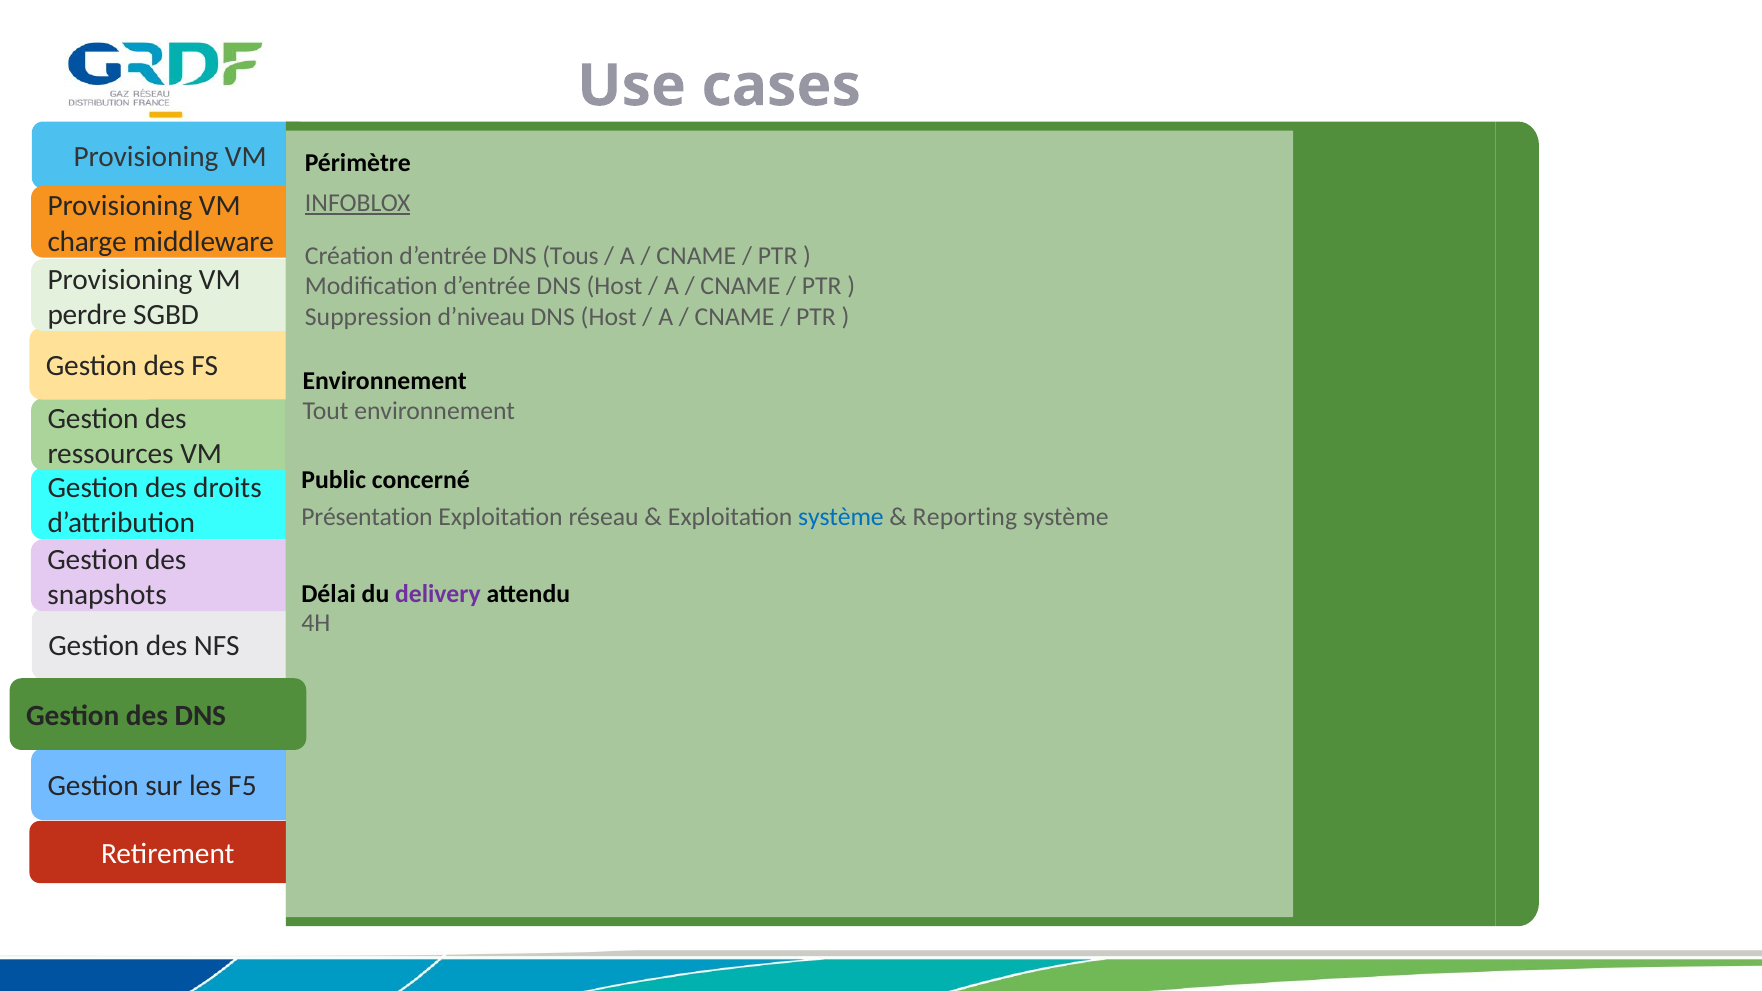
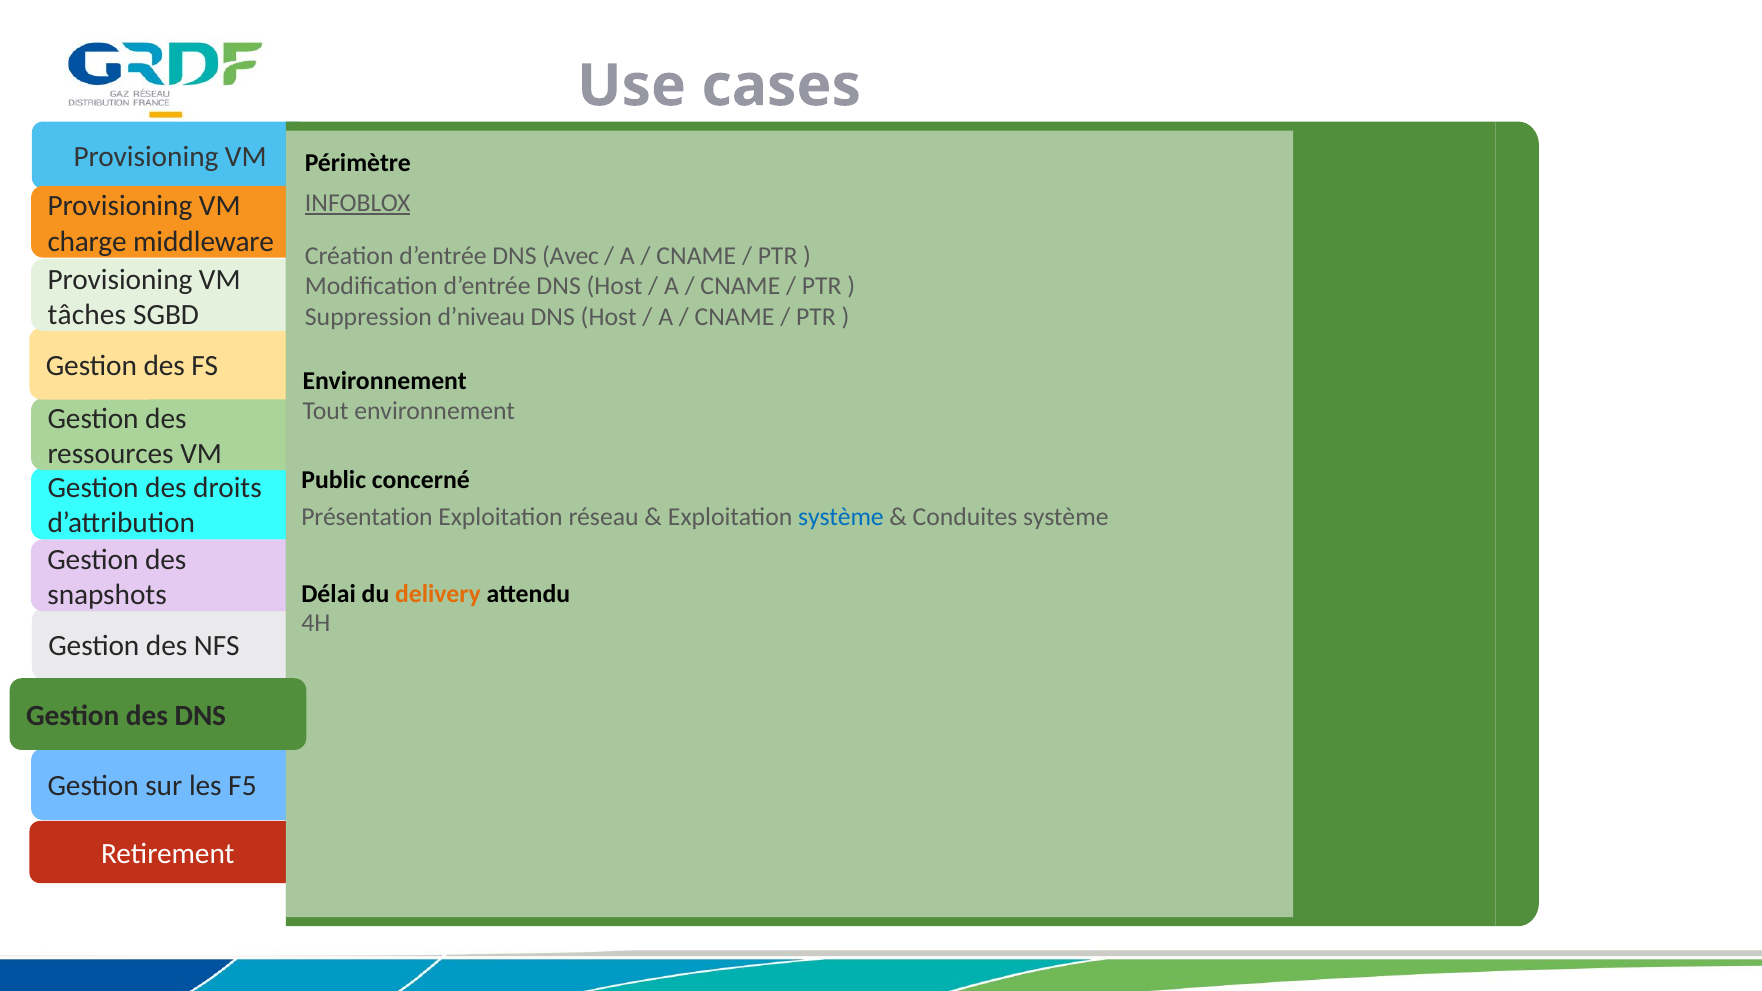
Tous: Tous -> Avec (571, 256)
perdre: perdre -> tâches (87, 315)
Reporting: Reporting -> Conduites (965, 517)
delivery colour: purple -> orange (438, 594)
